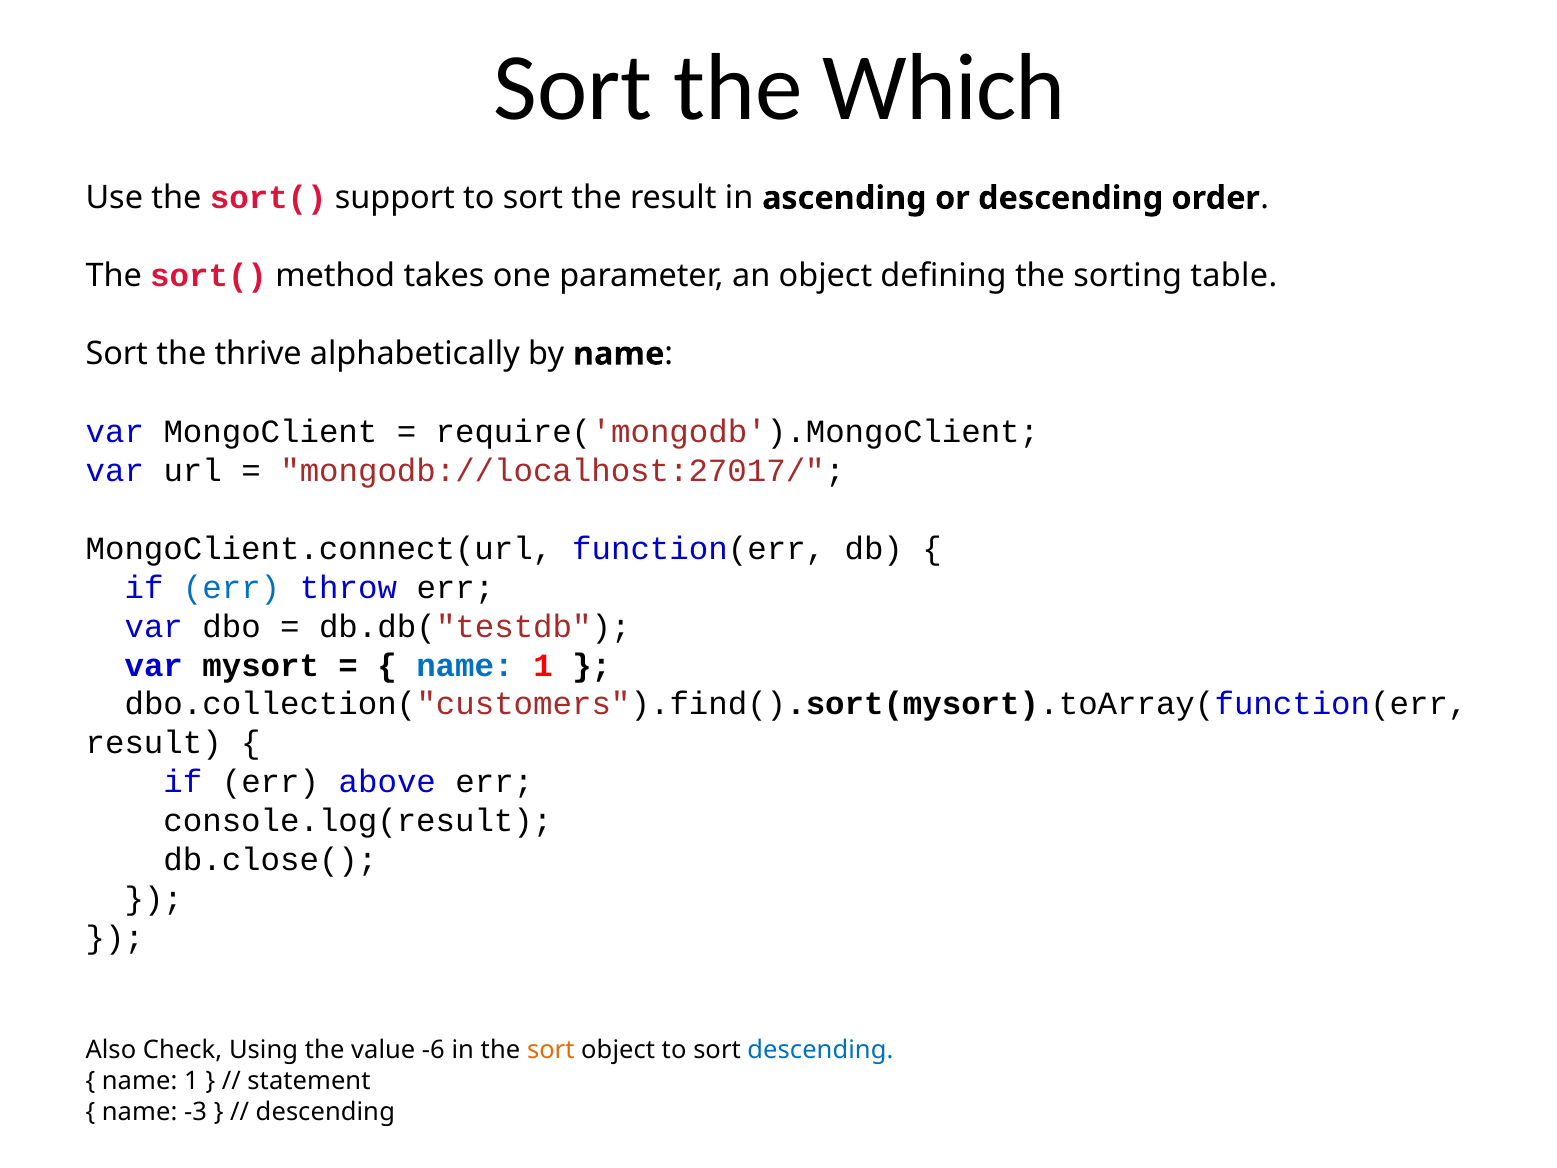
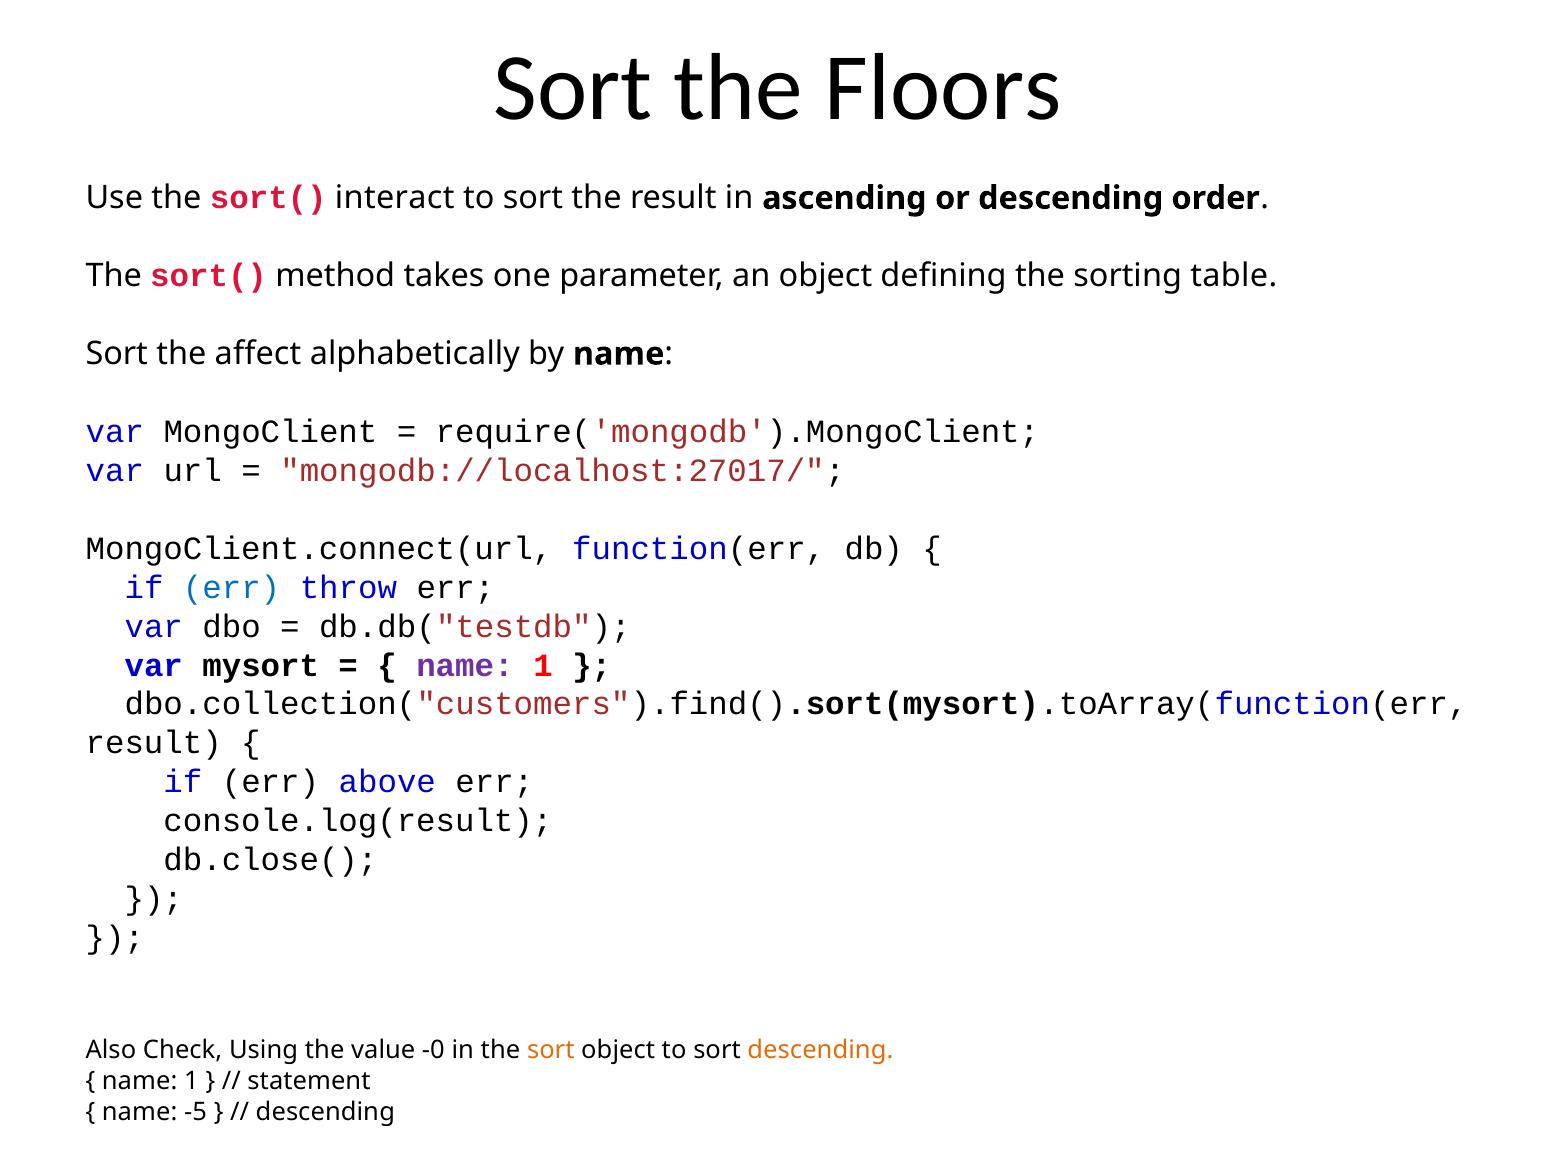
Which: Which -> Floors (943, 88)
support: support -> interact (395, 198)
thrive: thrive -> affect (258, 354)
name colour: blue -> purple (465, 665)
-6: -6 -> -0 (433, 1050)
descending colour: blue -> orange (820, 1050)
-3: -3 -> -5 (195, 1111)
